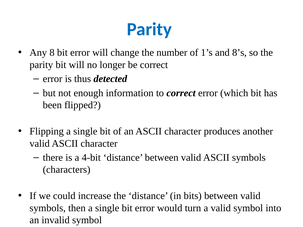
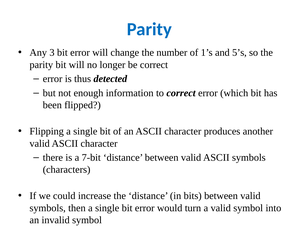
8: 8 -> 3 (52, 53)
8’s: 8’s -> 5’s (239, 53)
4-bit: 4-bit -> 7-bit (91, 158)
